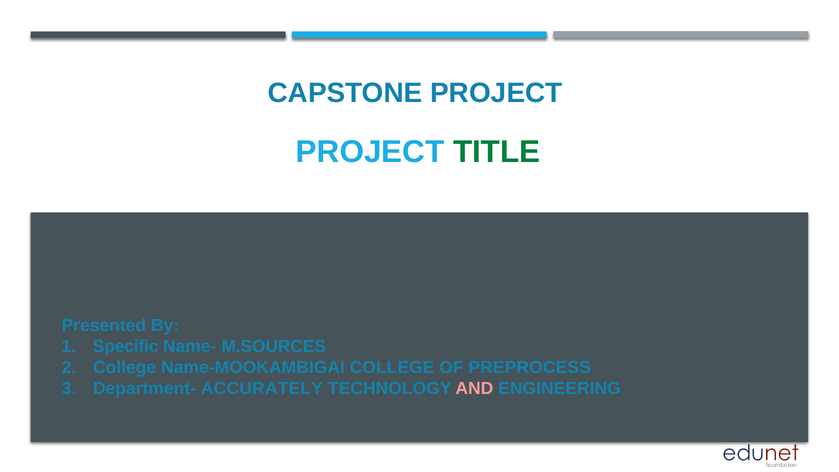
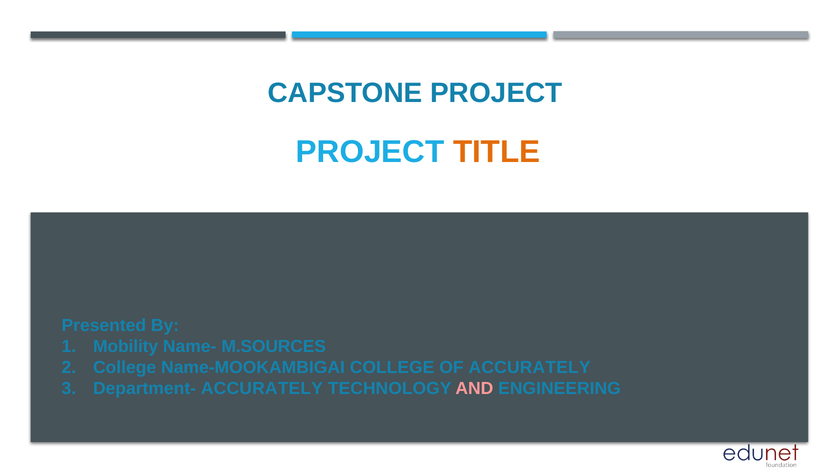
TITLE colour: green -> orange (497, 152)
Specific: Specific -> Mobility (126, 346)
OF PREPROCESS: PREPROCESS -> ACCURATELY (530, 367)
